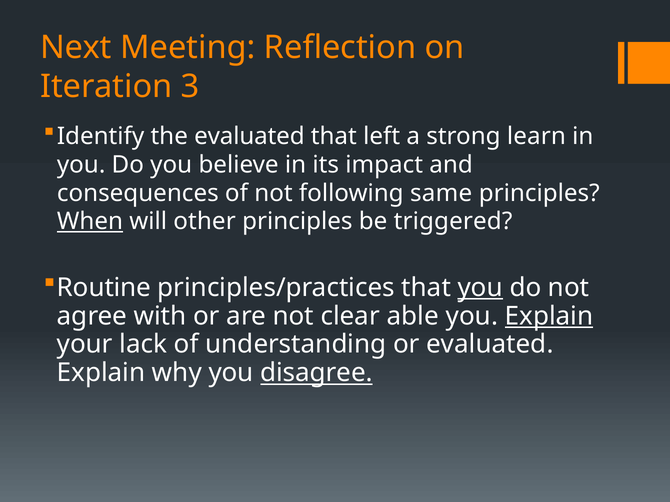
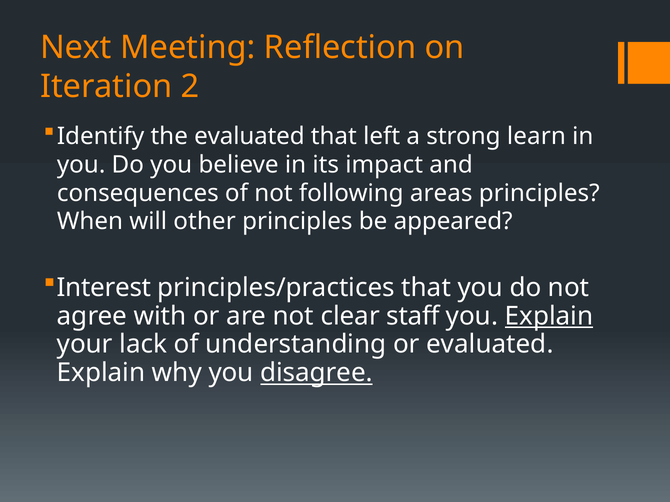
3: 3 -> 2 (190, 87)
same: same -> areas (441, 193)
When underline: present -> none (90, 222)
triggered: triggered -> appeared (453, 222)
Routine: Routine -> Interest (104, 288)
you underline: present -> none (480, 288)
able: able -> staff (413, 316)
